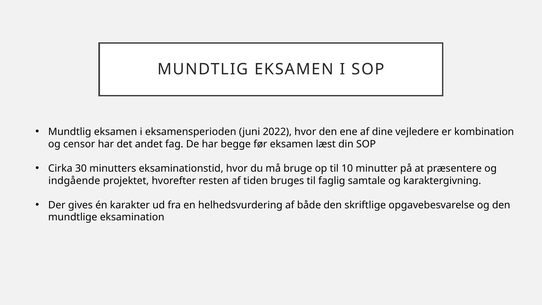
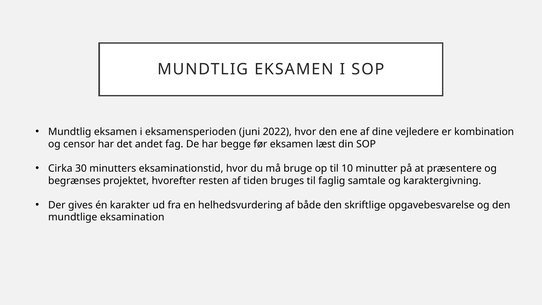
indgående: indgående -> begrænses (74, 181)
